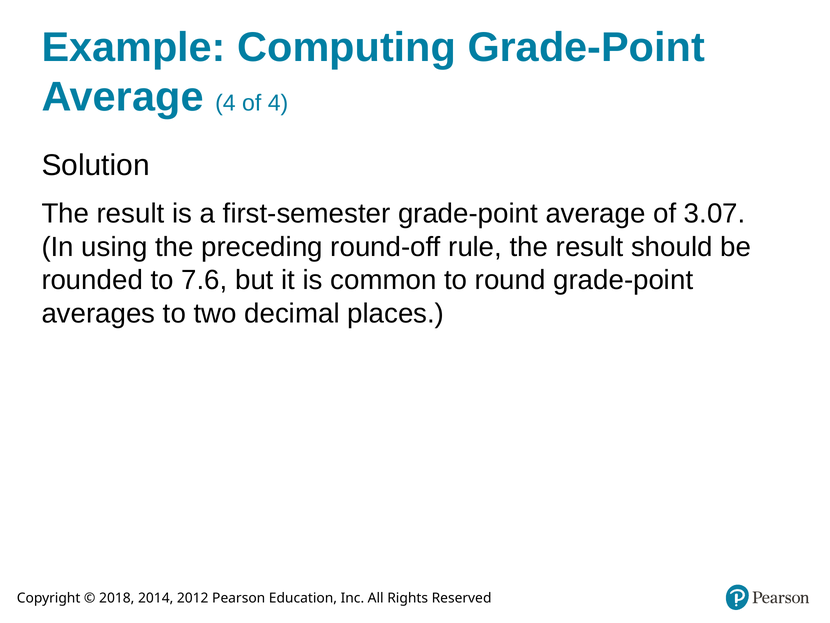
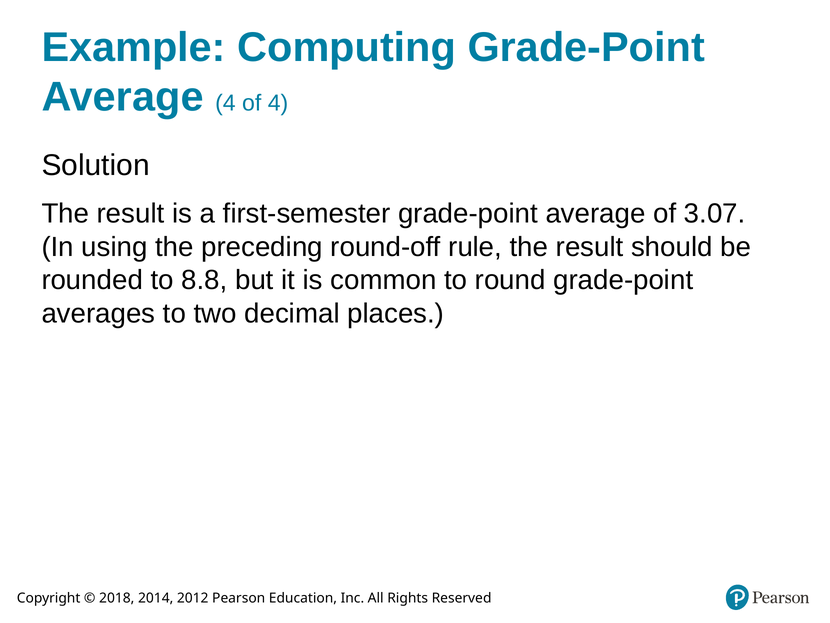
7.6: 7.6 -> 8.8 (204, 280)
